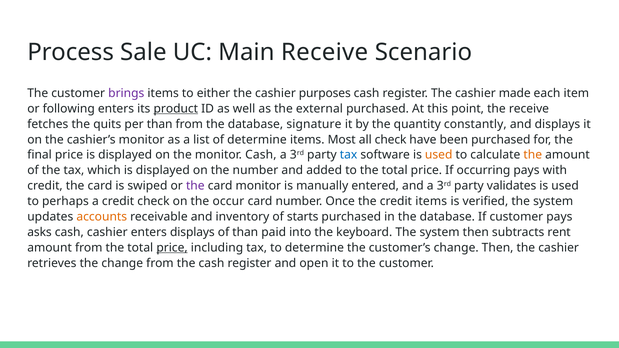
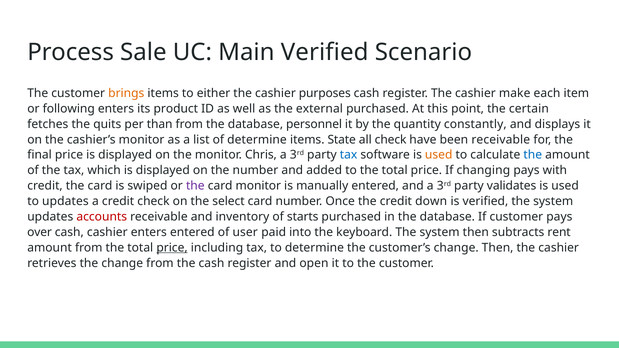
Main Receive: Receive -> Verified (325, 52)
brings colour: purple -> orange (126, 93)
made: made -> make (515, 93)
product underline: present -> none (176, 109)
the receive: receive -> certain (529, 109)
signature: signature -> personnel (314, 124)
Most: Most -> State (342, 140)
been purchased: purchased -> receivable (501, 140)
monitor Cash: Cash -> Chris (261, 155)
the colour: orange -> blue (533, 155)
occurring: occurring -> changing (483, 171)
to perhaps: perhaps -> updates (65, 201)
occur: occur -> select (228, 201)
credit items: items -> down (431, 201)
accounts colour: orange -> red (102, 217)
asks: asks -> over (40, 232)
enters displays: displays -> entered (192, 232)
of than: than -> user (245, 232)
